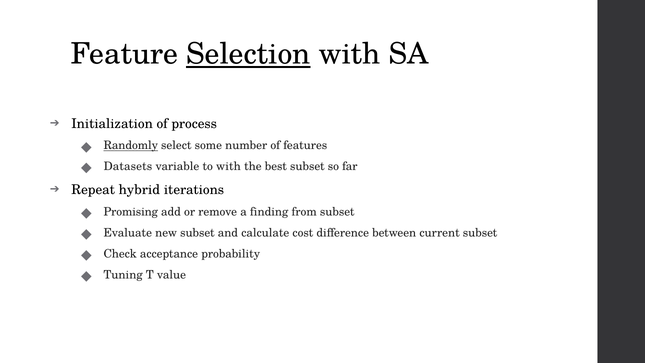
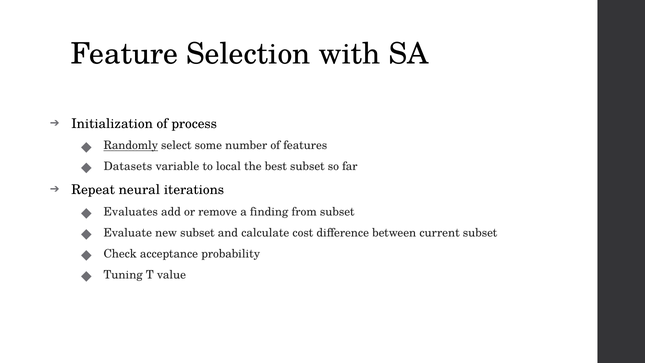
Selection underline: present -> none (248, 54)
to with: with -> local (229, 167)
hybrid: hybrid -> neural (139, 190)
Promising: Promising -> Evaluates (131, 212)
